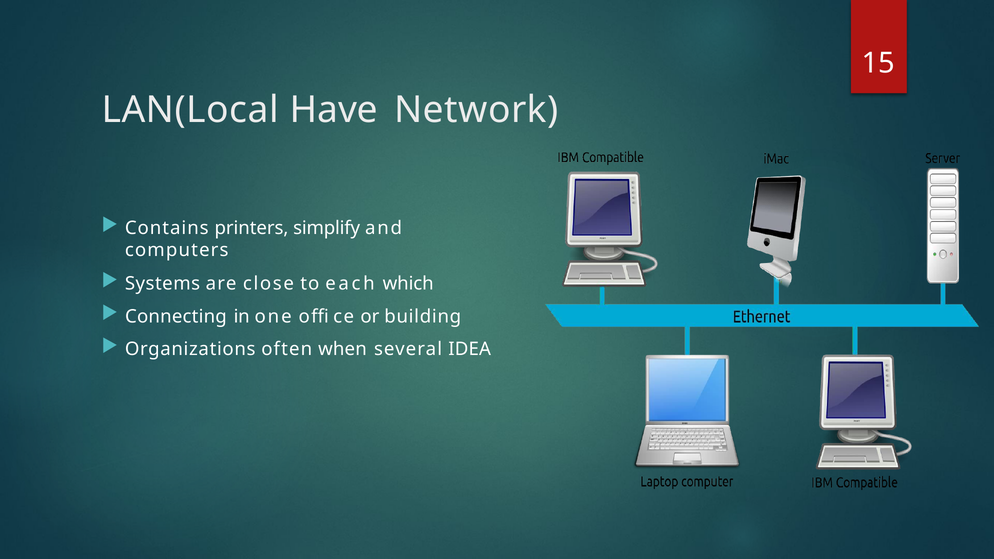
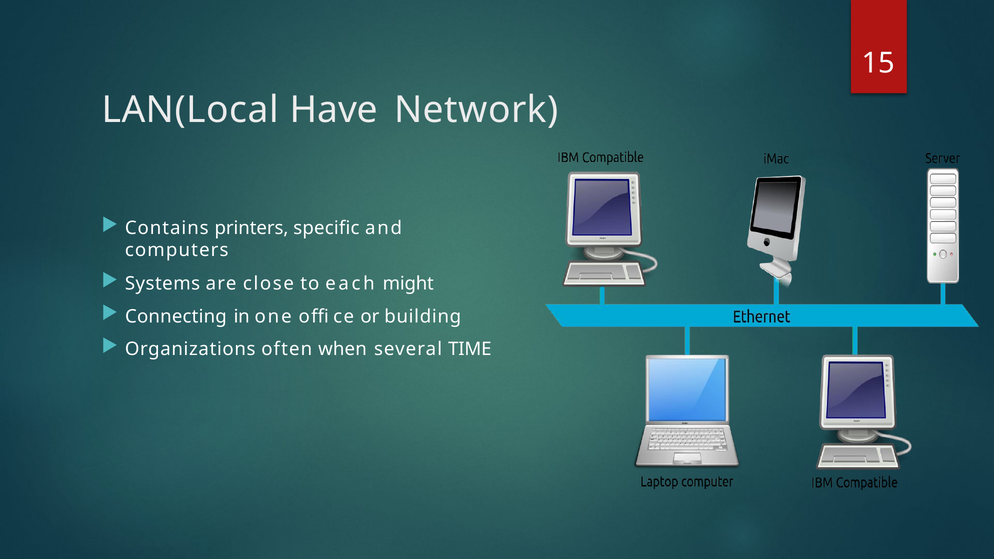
simplify: simplify -> specific (326, 228)
which: which -> might (408, 284)
IDEA: IDEA -> TIME (470, 349)
